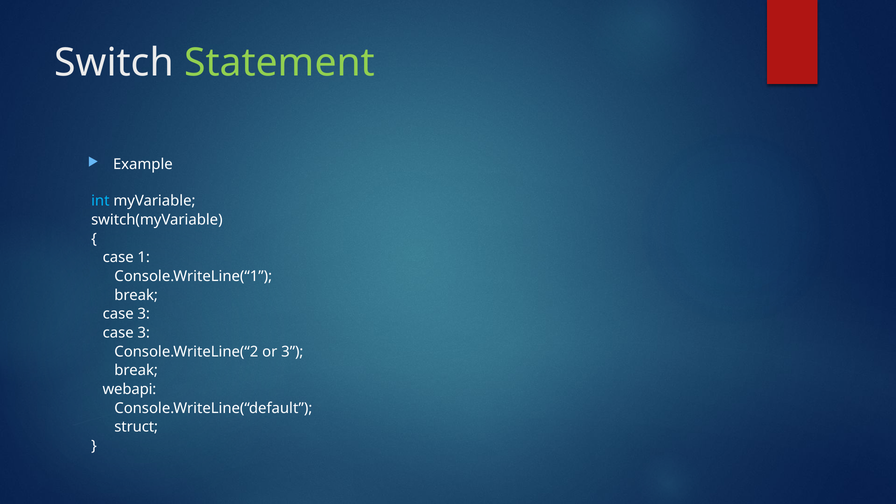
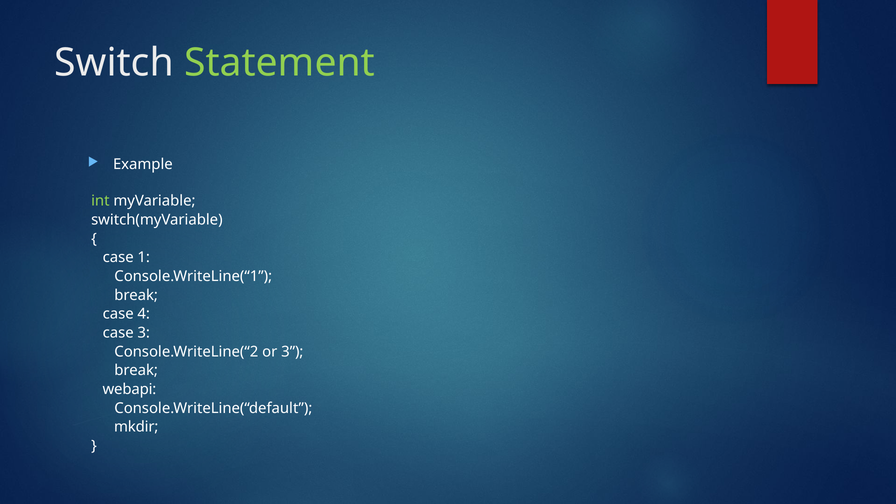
int colour: light blue -> light green (100, 201)
3: 3 -> 4 (144, 314)
struct: struct -> mkdir (136, 427)
